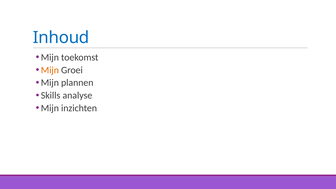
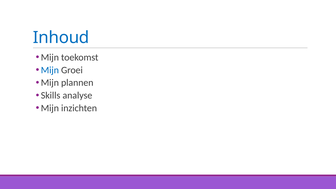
Mijn colour: orange -> blue (50, 70)
